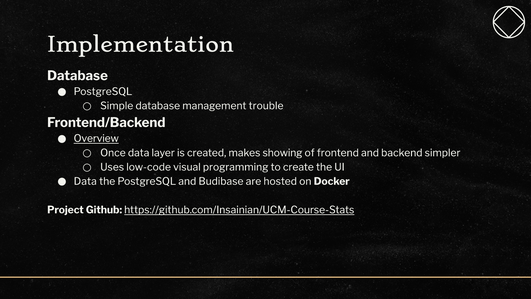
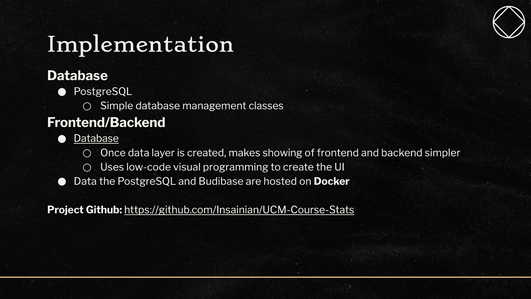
trouble: trouble -> classes (266, 106)
Overview: Overview -> Database (96, 138)
